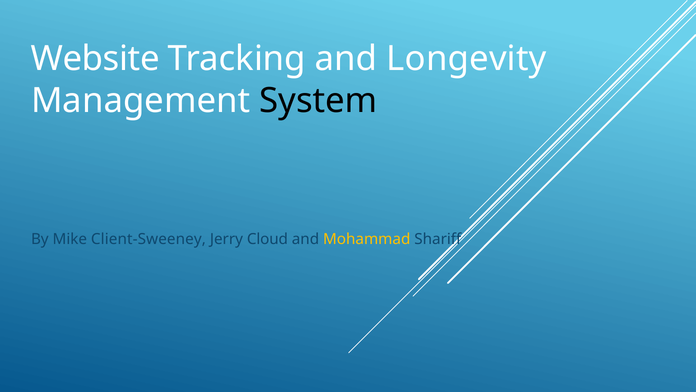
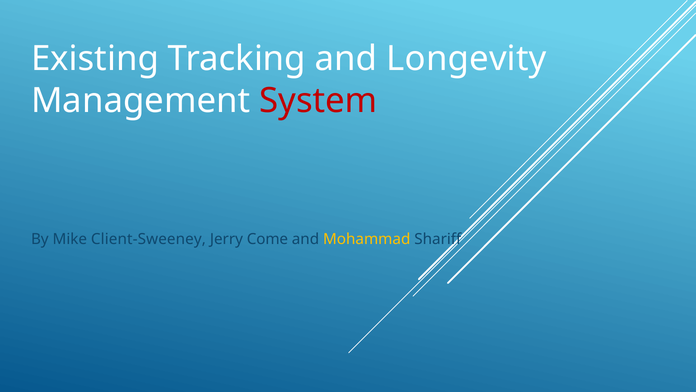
Website: Website -> Existing (95, 59)
System colour: black -> red (318, 100)
Cloud: Cloud -> Come (267, 239)
